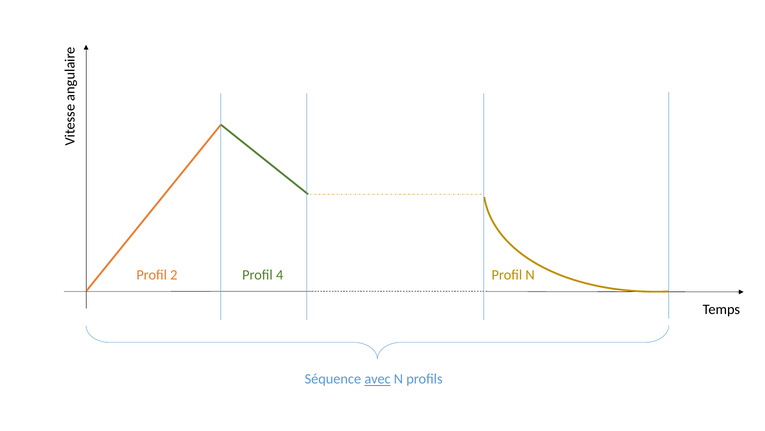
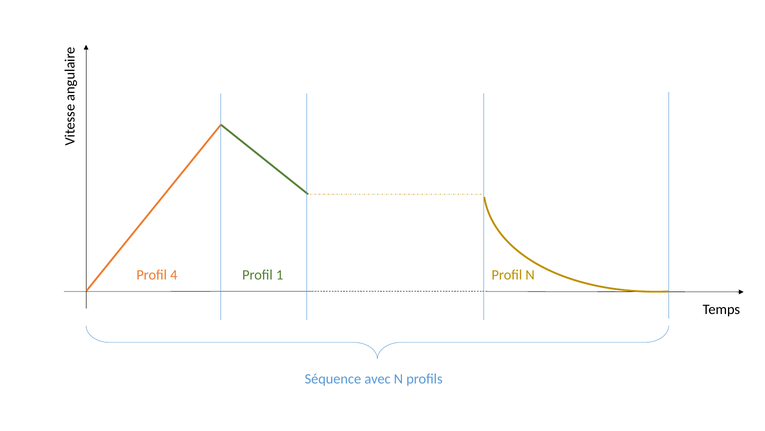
2: 2 -> 4 (174, 275)
4: 4 -> 1 (280, 275)
avec underline: present -> none (378, 379)
